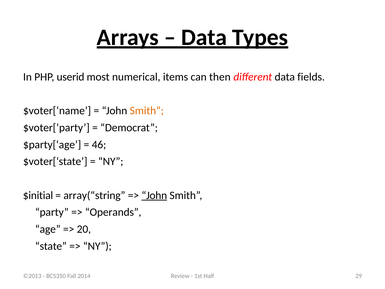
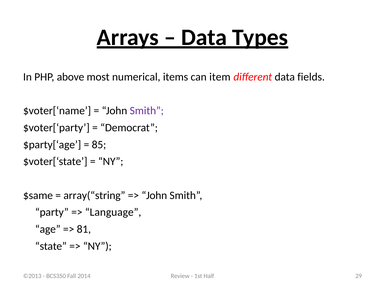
userid: userid -> above (71, 77)
then: then -> item (220, 77)
Smith colour: orange -> purple (147, 111)
46: 46 -> 85 (99, 144)
$initial: $initial -> $same (38, 195)
John underline: present -> none (154, 195)
Operands: Operands -> Language (113, 212)
20: 20 -> 81 (84, 229)
